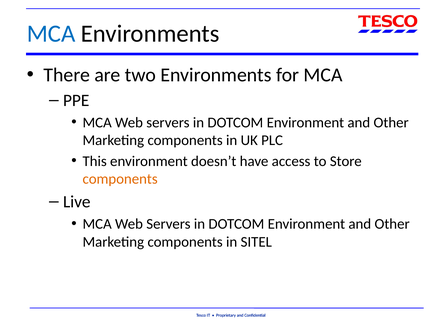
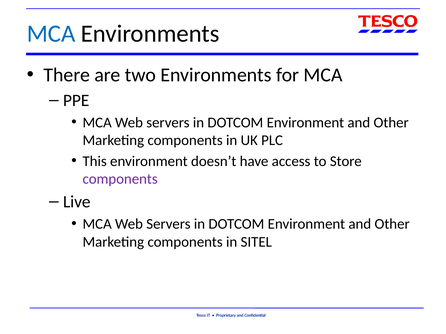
components colour: orange -> purple (120, 179)
